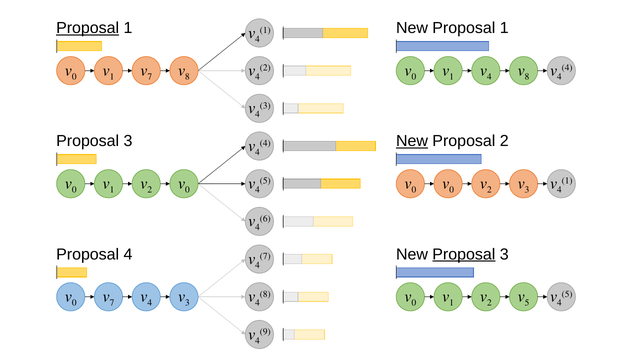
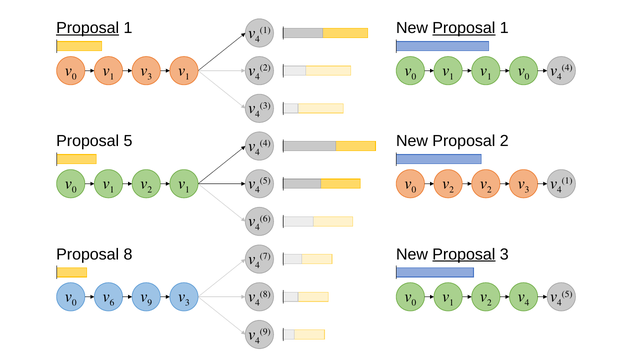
Proposal underline: none -> present (464, 28)
7: 7 -> 3 (150, 77)
8: 8 -> 1 (187, 77)
4: 4 -> 1 (489, 77)
8: 8 -> 0 (527, 77)
3: 3 -> 5 (128, 141)
New underline: present -> none (412, 141)
0: 0 -> 1 (187, 190)
0: 0 -> 2 (452, 190)
Proposal 4: 4 -> 8 (128, 255)
7: 7 -> 6 (112, 303)
4: 4 -> 9 (150, 303)
5: 5 -> 4 (527, 303)
